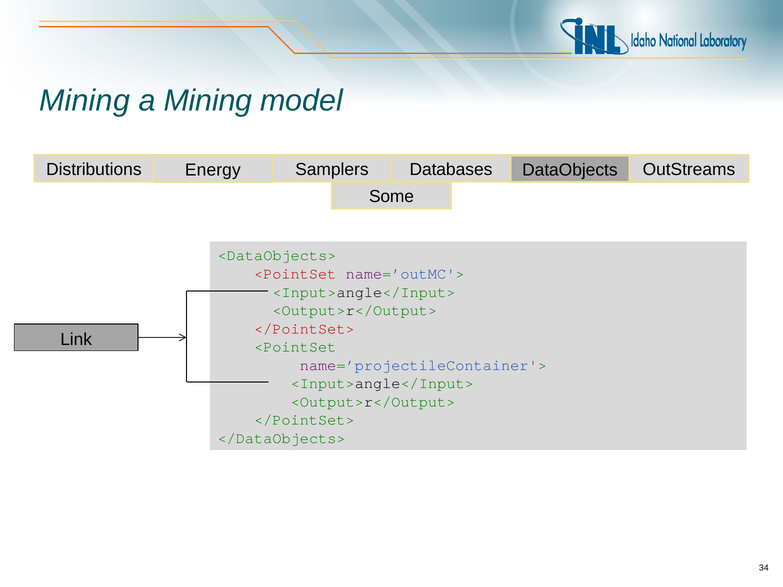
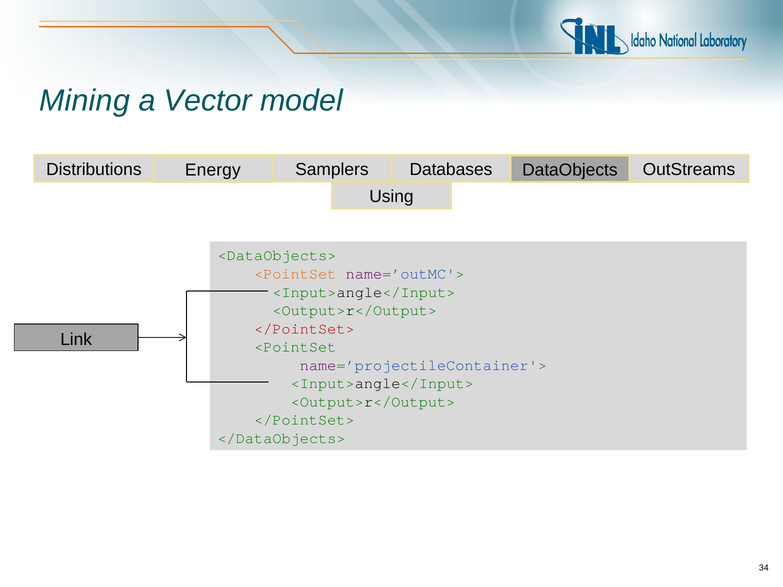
a Mining: Mining -> Vector (208, 101)
Some: Some -> Using (391, 196)
<PointSet colour: red -> orange (295, 274)
